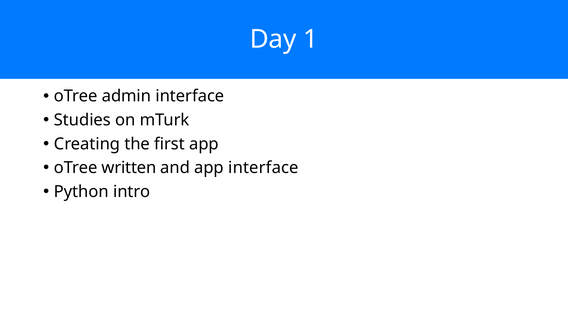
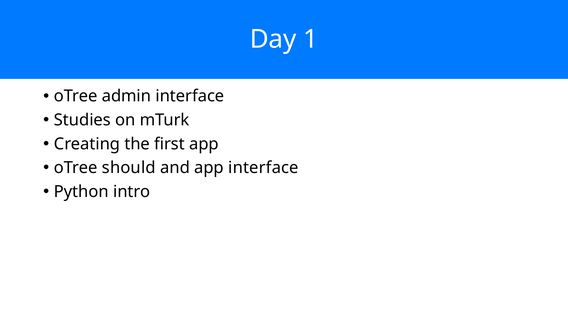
written: written -> should (129, 167)
